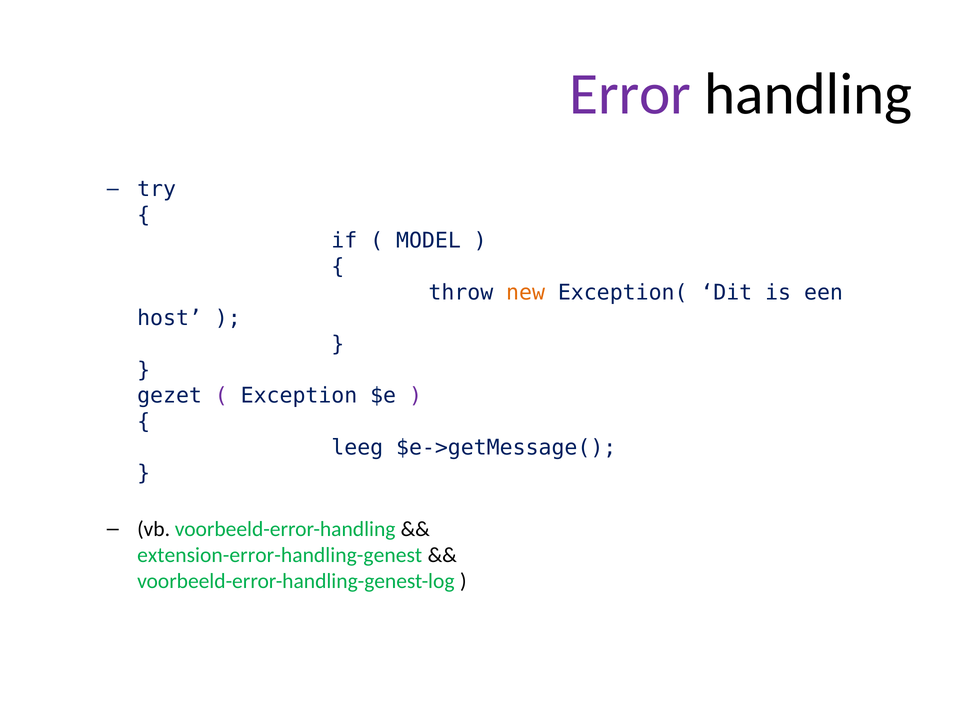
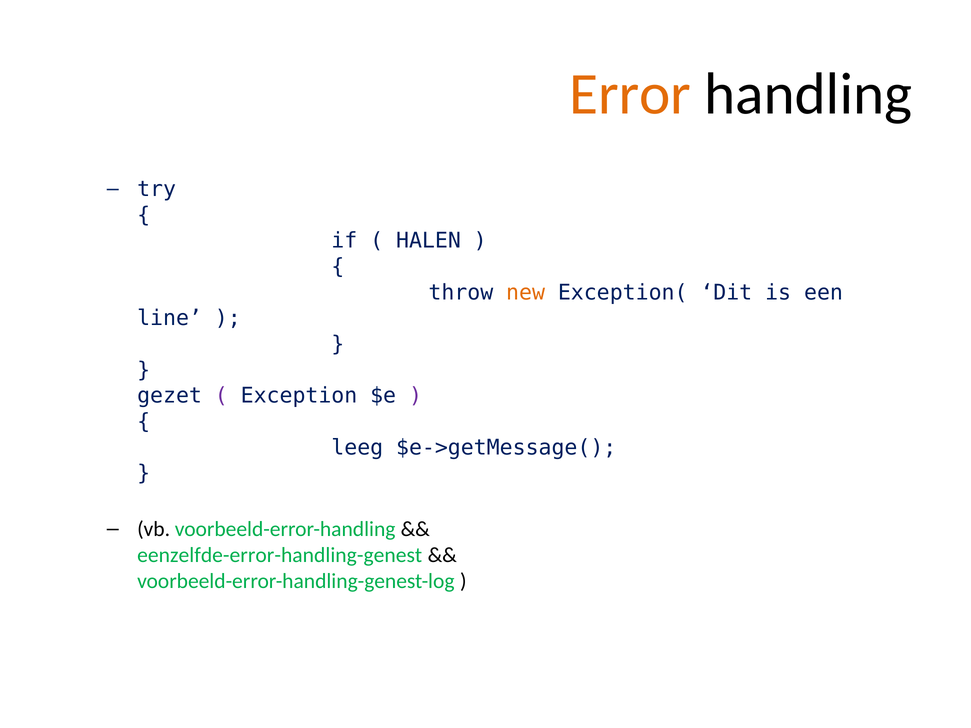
Error colour: purple -> orange (630, 94)
MODEL: MODEL -> HALEN (428, 241)
host: host -> line (170, 318)
extension-error-handling-genest: extension-error-handling-genest -> eenzelfde-error-handling-genest (280, 555)
